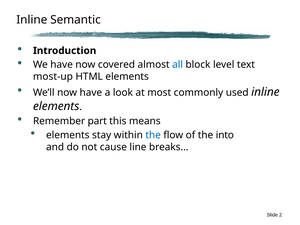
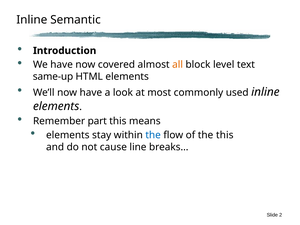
all colour: blue -> orange (178, 65)
most-up: most-up -> same-up (53, 77)
the into: into -> this (225, 135)
